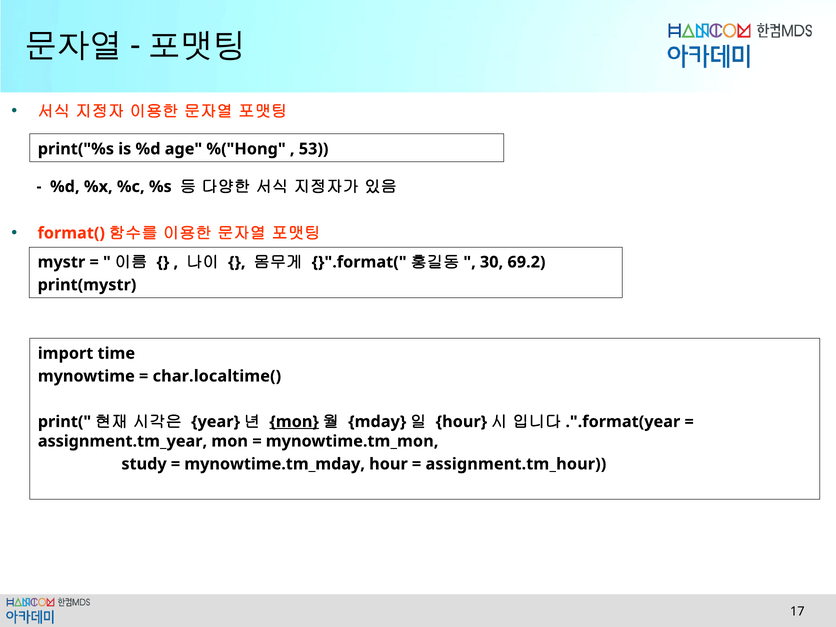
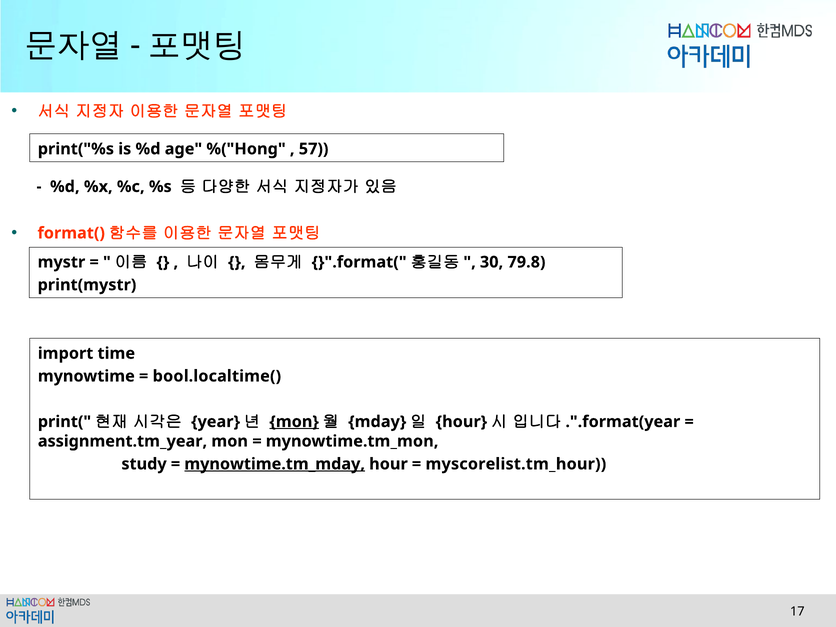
53: 53 -> 57 (314, 149)
69.2: 69.2 -> 79.8 (526, 262)
char.localtime(: char.localtime( -> bool.localtime( (217, 376)
mynowtime.tm_mday underline: none -> present (275, 464)
assignment.tm_hour: assignment.tm_hour -> myscorelist.tm_hour (516, 464)
